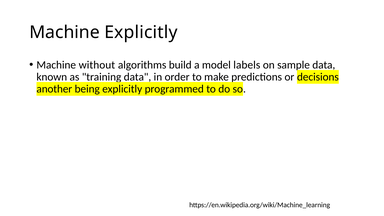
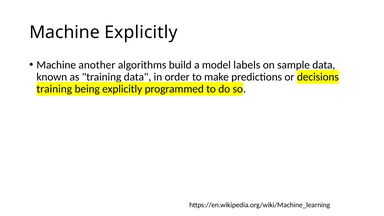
without: without -> another (97, 65)
another: another -> training (54, 89)
